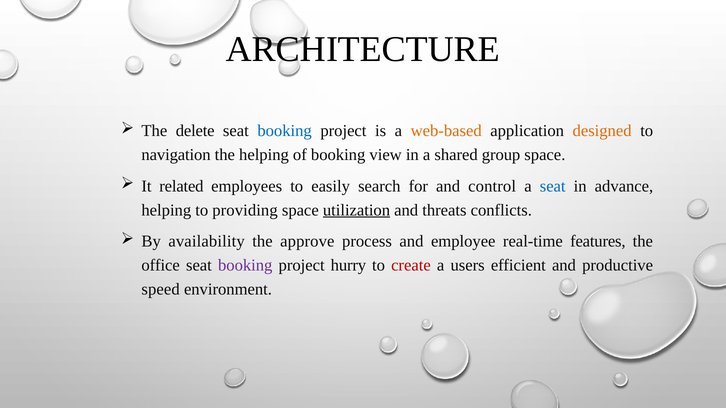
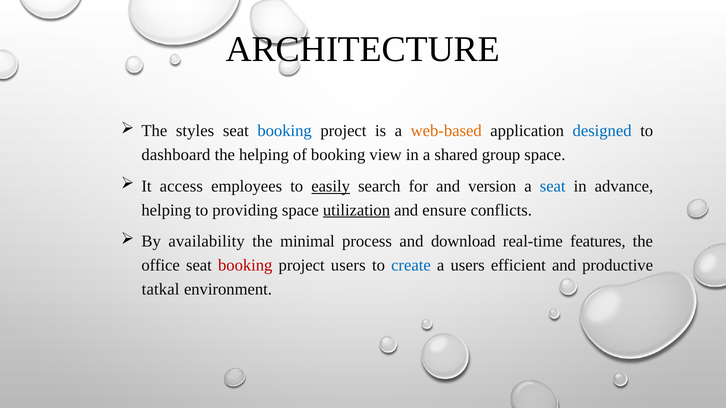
delete: delete -> styles (195, 131)
designed colour: orange -> blue (602, 131)
navigation: navigation -> dashboard (176, 155)
related: related -> access (181, 186)
easily underline: none -> present (331, 186)
control: control -> version (492, 186)
threats: threats -> ensure (444, 210)
approve: approve -> minimal (307, 242)
employee: employee -> download (463, 242)
booking colour: purple -> red (245, 266)
project hurry: hurry -> users (348, 266)
create colour: red -> blue (411, 266)
speed: speed -> tatkal (161, 290)
